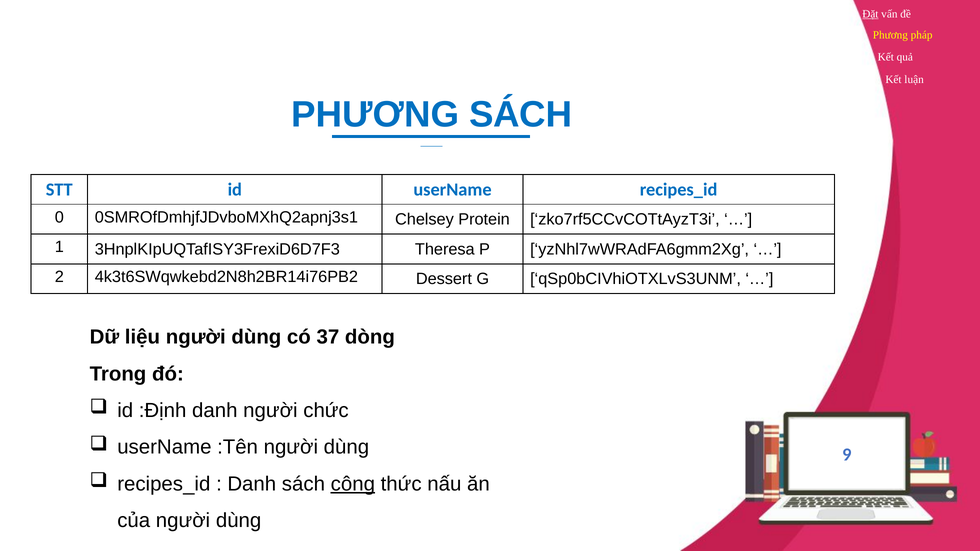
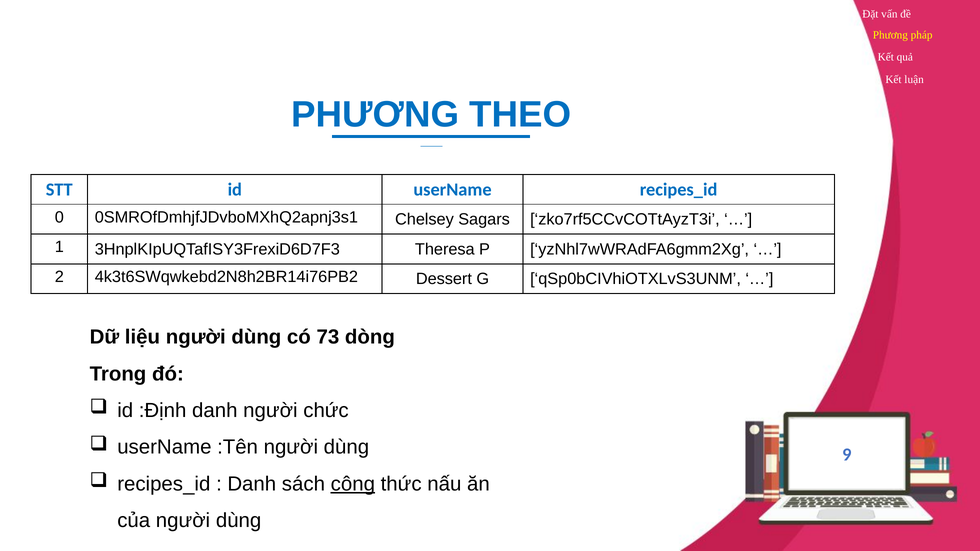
Đặt underline: present -> none (870, 14)
PHƯƠNG SÁCH: SÁCH -> THEO (520, 115)
Protein: Protein -> Sagars (484, 220)
37: 37 -> 73 (328, 337)
